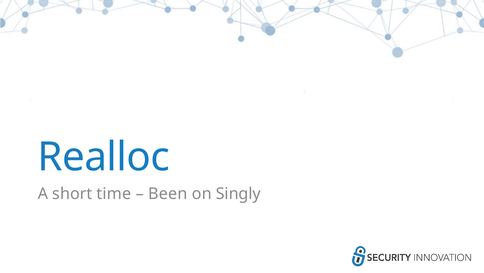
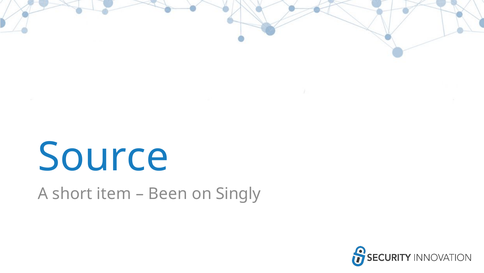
Realloc: Realloc -> Source (103, 157)
time: time -> item (114, 193)
